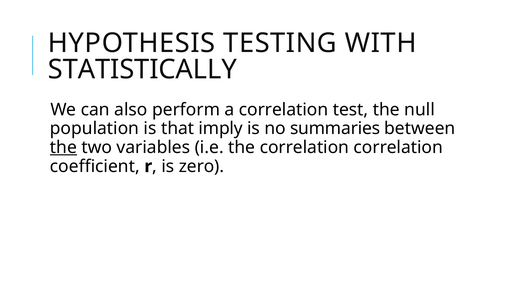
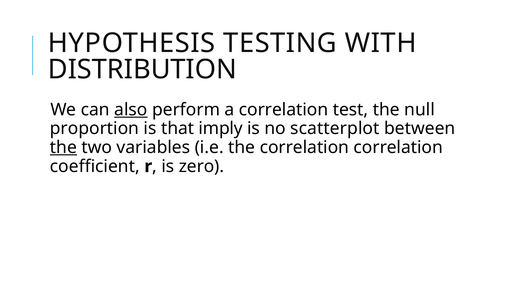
STATISTICALLY: STATISTICALLY -> DISTRIBUTION (142, 69)
also underline: none -> present (131, 110)
population: population -> proportion (94, 128)
summaries: summaries -> scatterplot (335, 128)
